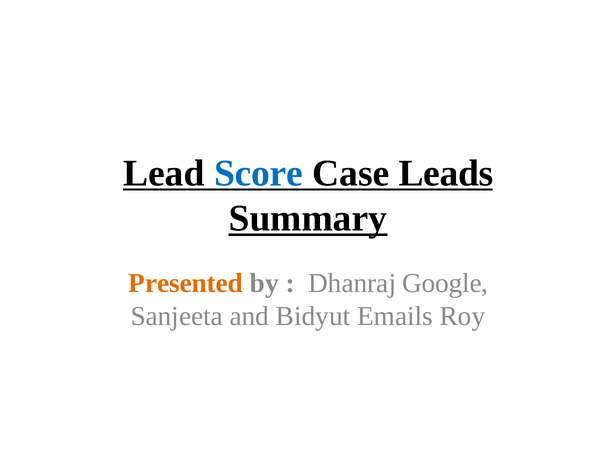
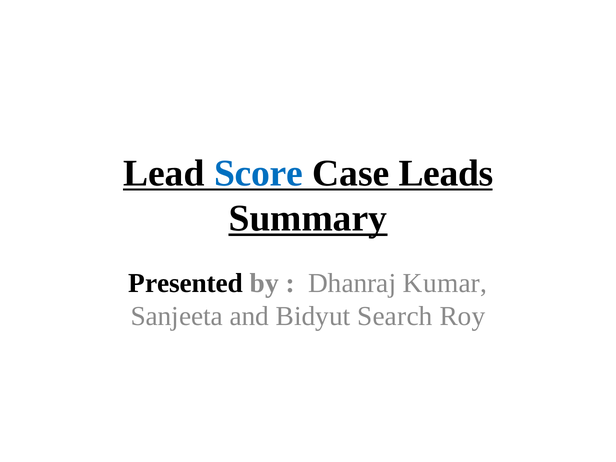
Presented colour: orange -> black (186, 283)
Google: Google -> Kumar (445, 283)
Emails: Emails -> Search (395, 316)
